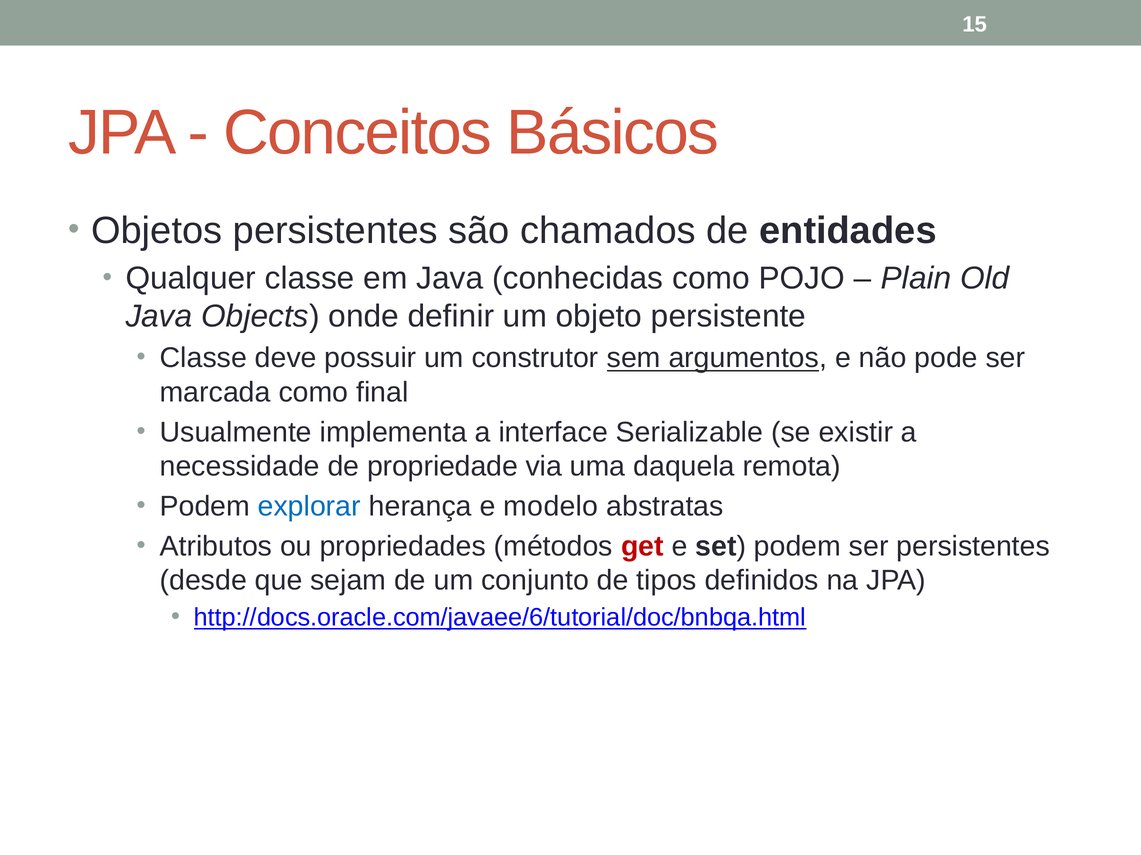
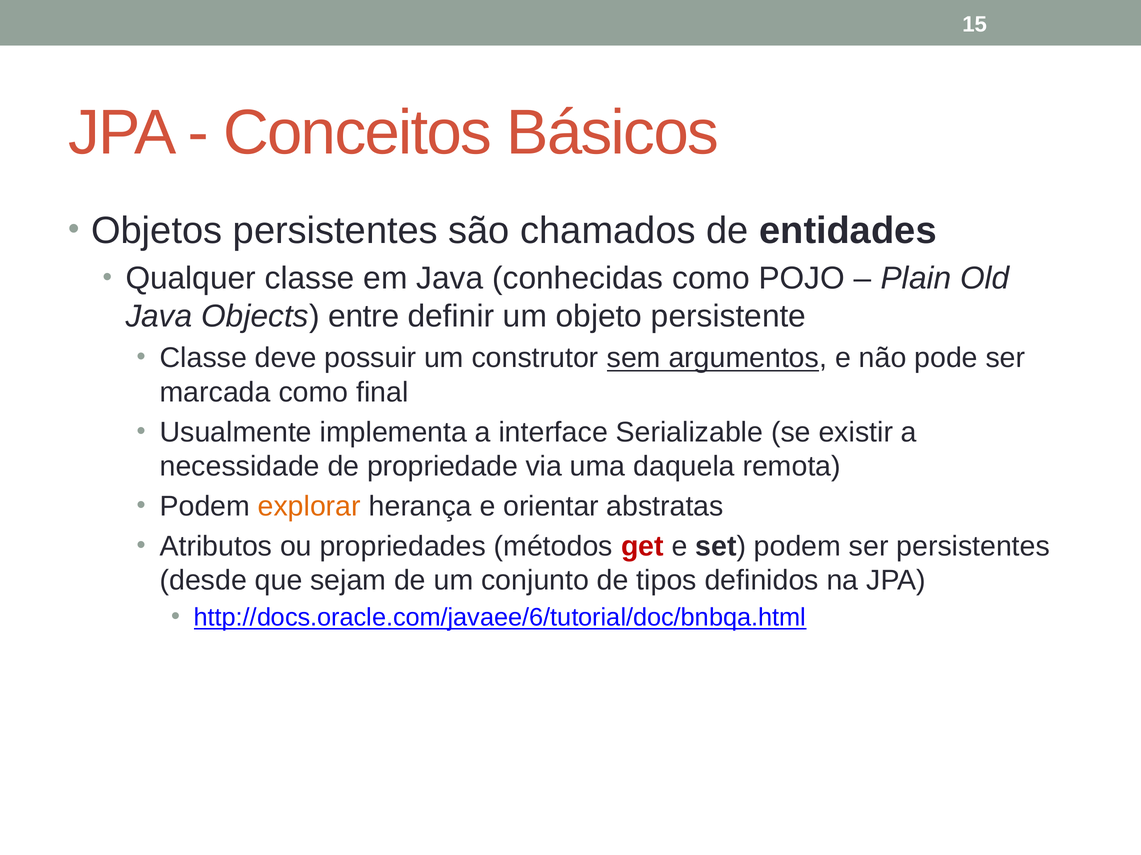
onde: onde -> entre (364, 317)
explorar colour: blue -> orange (309, 507)
modelo: modelo -> orientar (551, 507)
